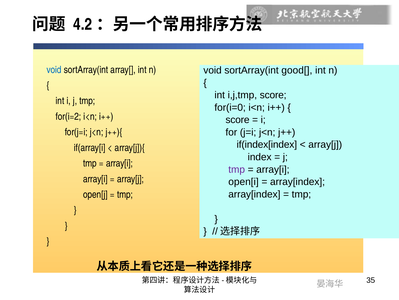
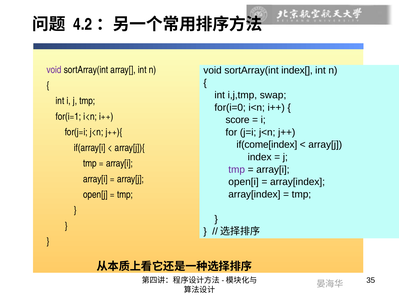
good[: good[ -> index[ (297, 70)
void colour: blue -> purple (54, 70)
i,j,tmp score: score -> swap (273, 95)
for(i=2: for(i=2 -> for(i=1 (68, 116)
if(index[index: if(index[index -> if(come[index (267, 144)
